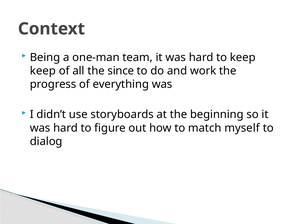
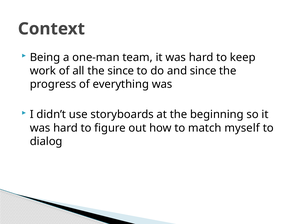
keep: keep -> work (43, 71)
and work: work -> since (203, 71)
